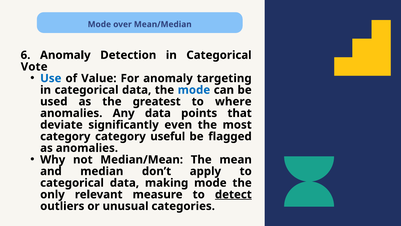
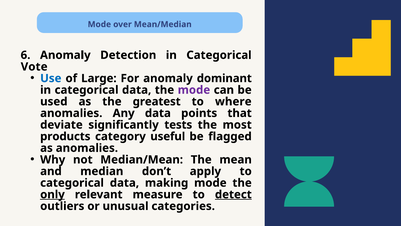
Value: Value -> Large (99, 78)
targeting: targeting -> dominant (224, 78)
mode colour: blue -> purple (194, 90)
even: even -> tests (178, 125)
category: category -> products (65, 136)
only underline: none -> present (52, 194)
